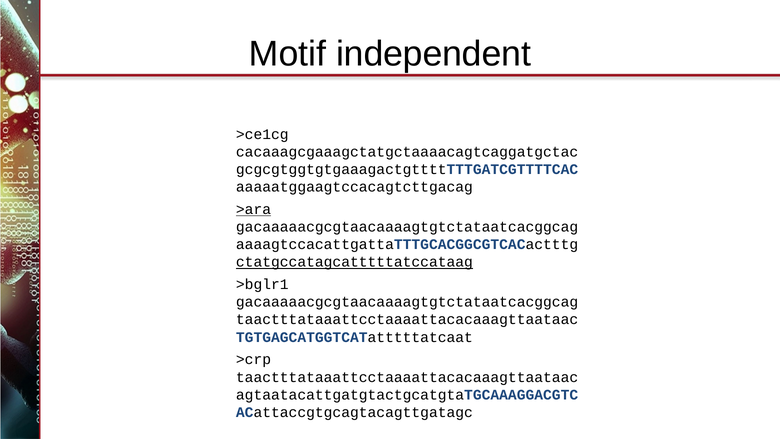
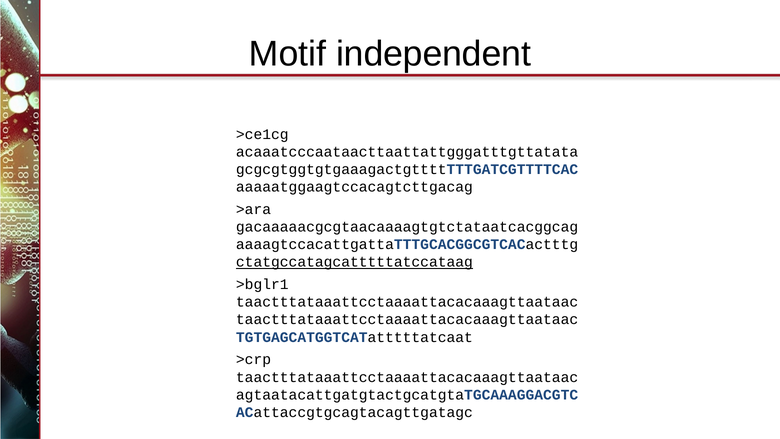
cacaaagcgaaagctatgctaaaacagtcaggatgctac: cacaaagcgaaagctatgctaaaacagtcaggatgctac -> acaaatcccaataacttaattattgggatttgttatata (407, 152)
>ara underline: present -> none (254, 209)
gacaaaaacgcgtaacaaaagtgtctataatcacggcag: gacaaaaacgcgtaacaaaagtgtctataatcacggcag -> taactttataaattcctaaaattacacaaagttaataac (407, 302)
